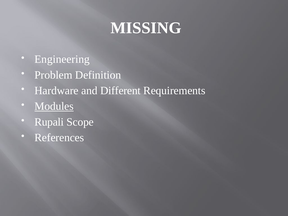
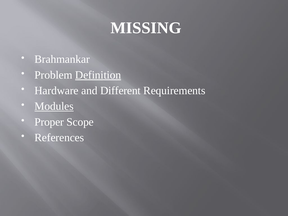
Engineering: Engineering -> Brahmankar (62, 59)
Definition underline: none -> present (98, 75)
Rupali: Rupali -> Proper (49, 122)
